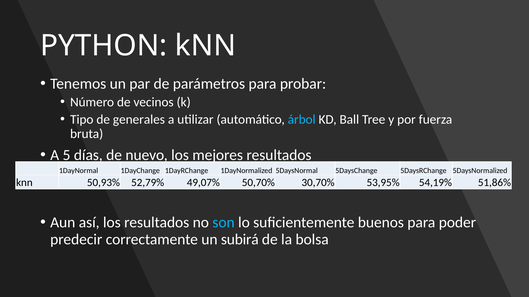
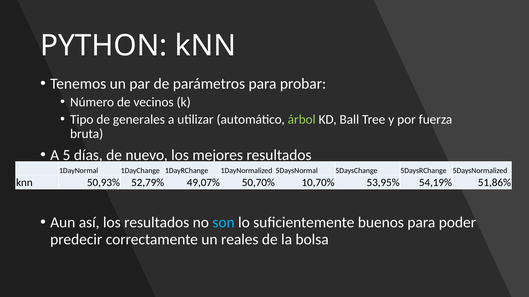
árbol colour: light blue -> light green (302, 120)
30,70%: 30,70% -> 10,70% (318, 183)
subirá: subirá -> reales (240, 240)
